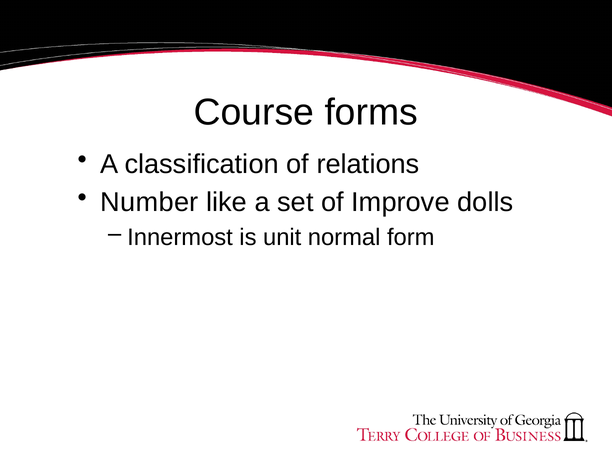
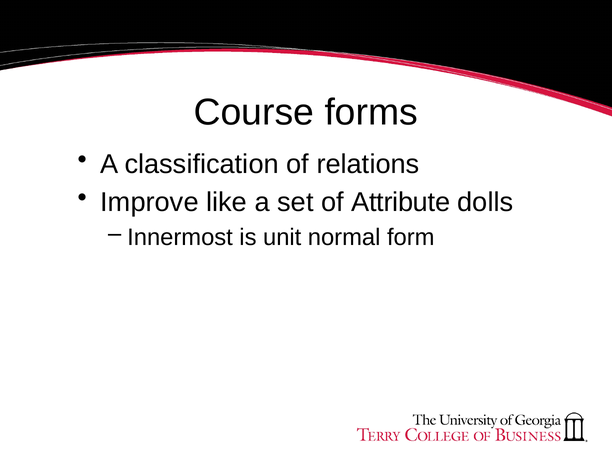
Number: Number -> Improve (150, 202)
Improve: Improve -> Attribute (401, 202)
